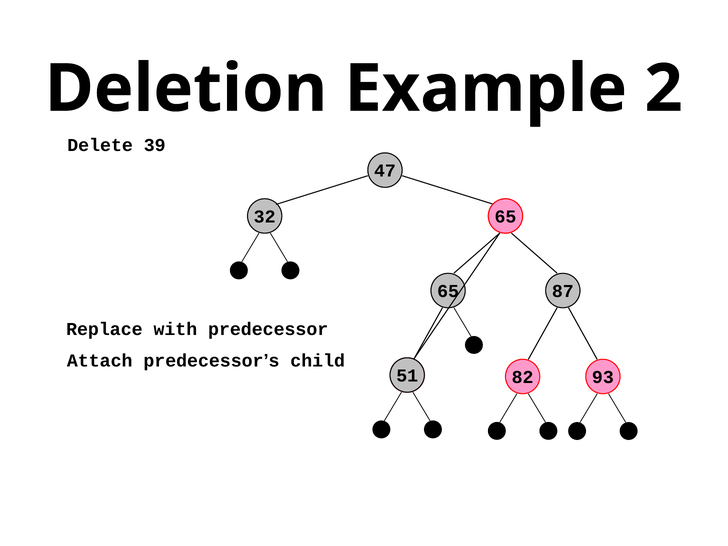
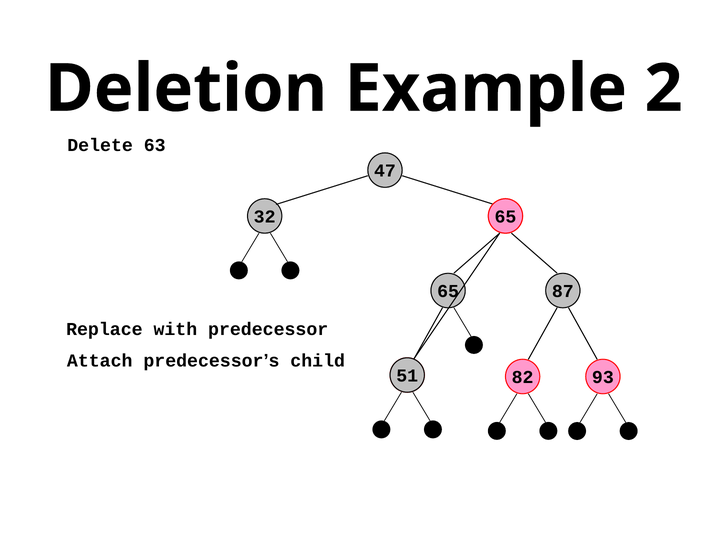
39: 39 -> 63 (155, 145)
